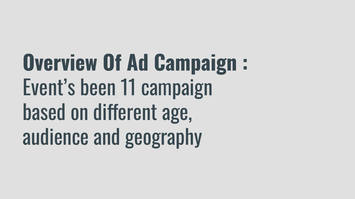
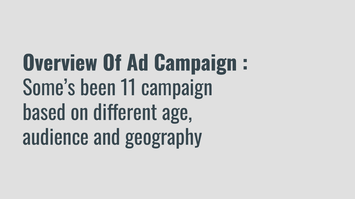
Event’s: Event’s -> Some’s (49, 89)
